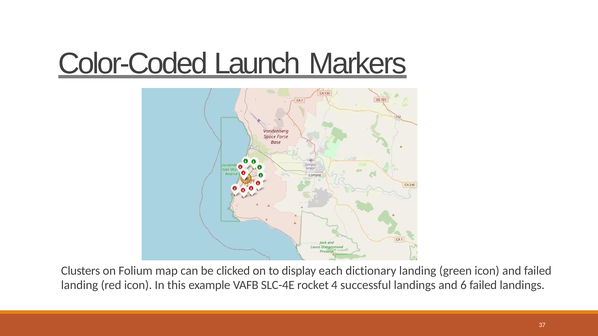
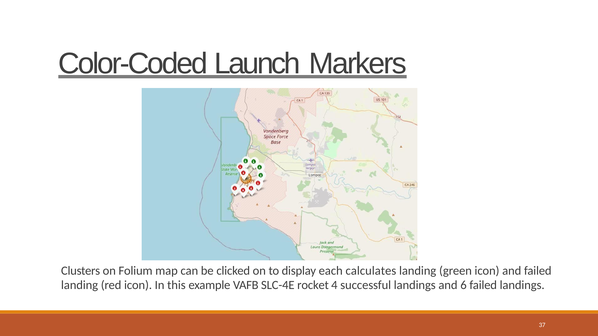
dictionary: dictionary -> calculates (371, 271)
